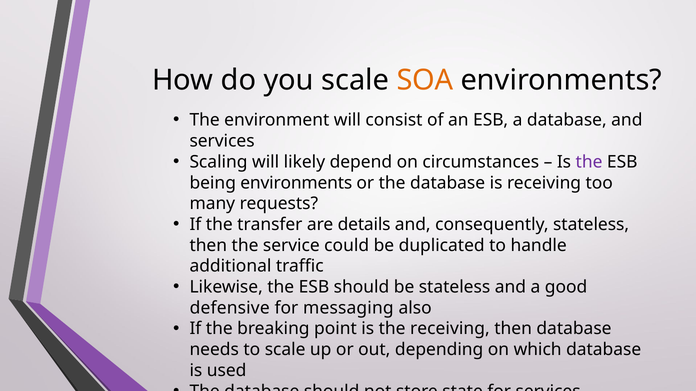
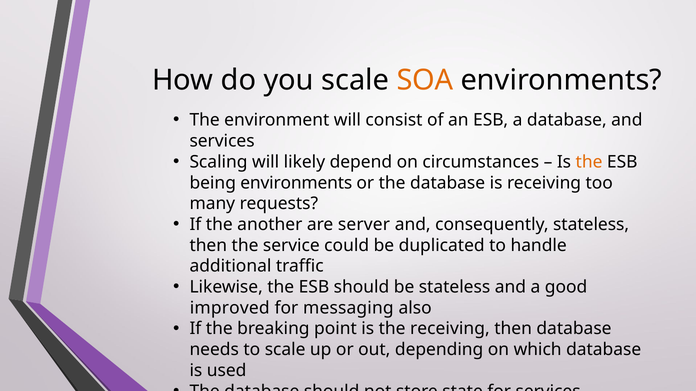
the colour: purple -> orange (589, 162)
transfer: transfer -> another (270, 225)
details: details -> server (364, 225)
defensive: defensive -> improved (230, 308)
